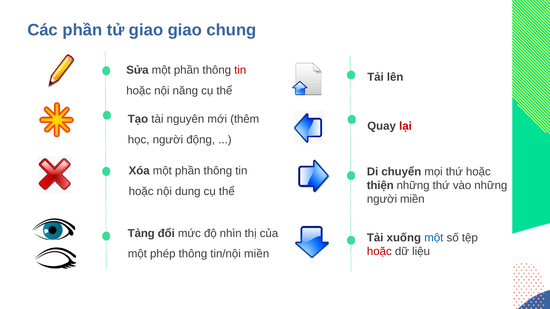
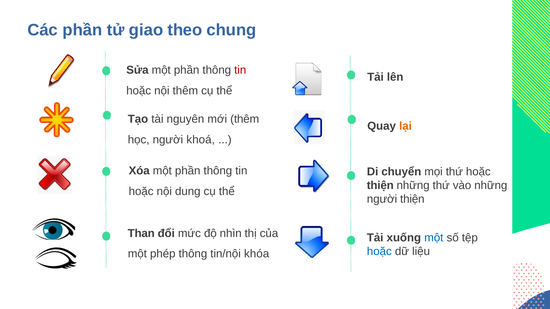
giao giao: giao -> theo (185, 30)
nội năng: năng -> thêm (185, 91)
lại colour: red -> orange (405, 126)
động: động -> khoá (201, 140)
người miền: miền -> thiện (412, 199)
Tảng: Tảng -> Than (141, 234)
hoặc colour: red -> blue (379, 252)
tin/nội miền: miền -> khóa (257, 254)
